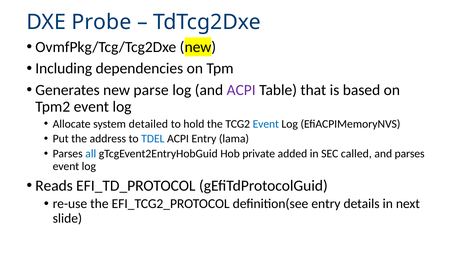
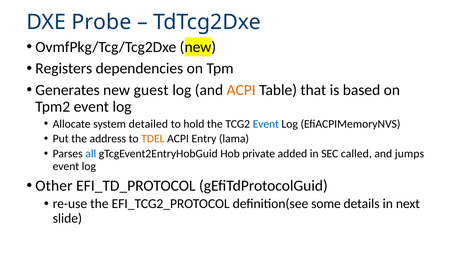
Including: Including -> Registers (64, 69)
parse: parse -> guest (151, 90)
ACPI colour: purple -> orange (241, 90)
TDEL colour: blue -> orange (153, 139)
and parses: parses -> jumps (409, 154)
Reads: Reads -> Other (54, 186)
definition(see entry: entry -> some (326, 204)
